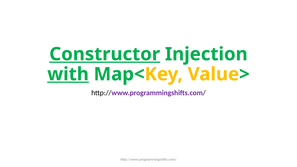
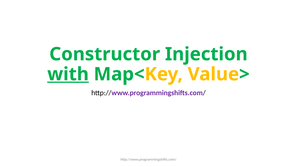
Constructor underline: present -> none (105, 54)
